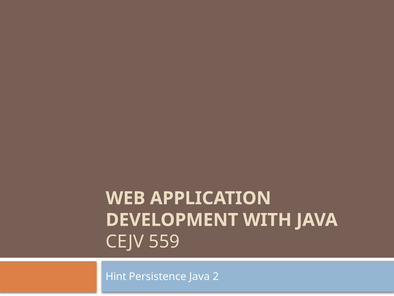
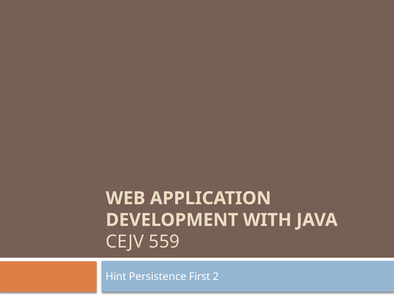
Persistence Java: Java -> First (200, 276)
